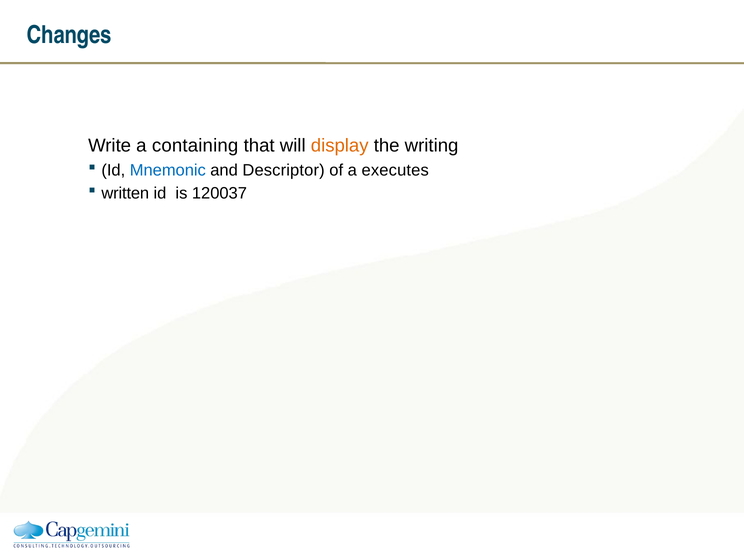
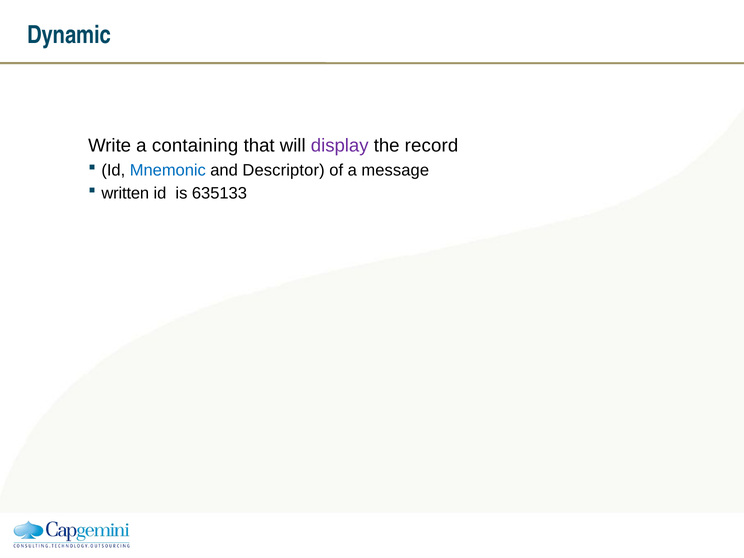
Changes: Changes -> Dynamic (69, 35)
display colour: orange -> purple (340, 146)
writing: writing -> record (431, 146)
executes: executes -> message (395, 170)
120037: 120037 -> 635133 (219, 194)
